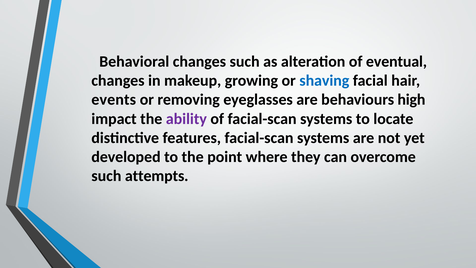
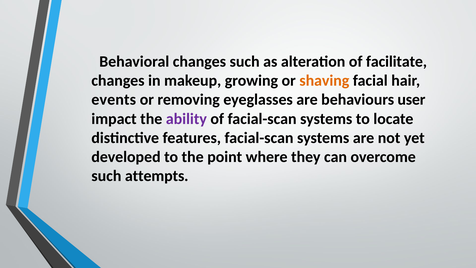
eventual: eventual -> facilitate (396, 62)
shaving colour: blue -> orange (324, 81)
high: high -> user (411, 100)
